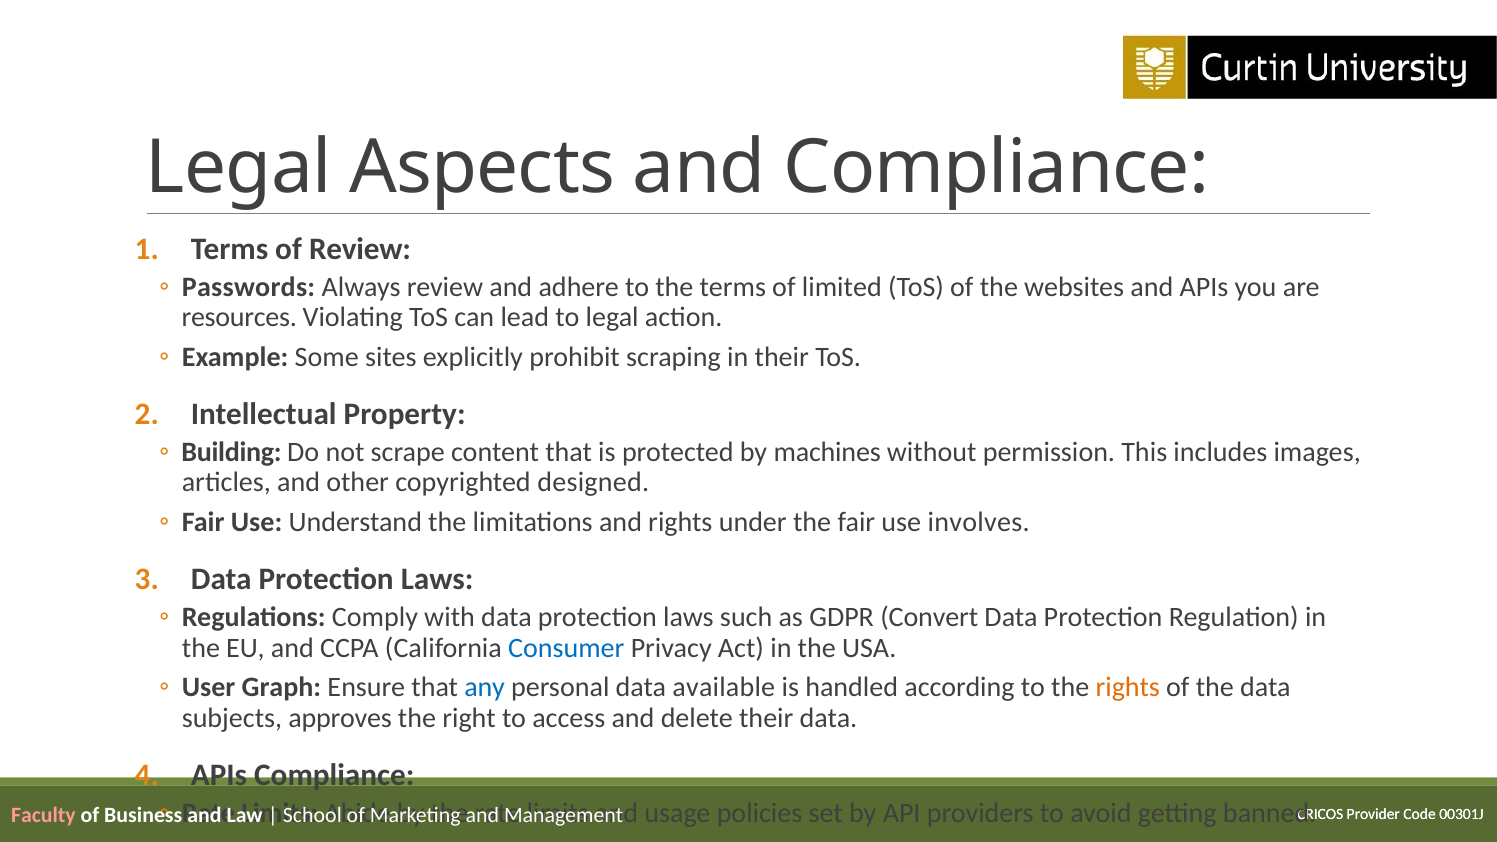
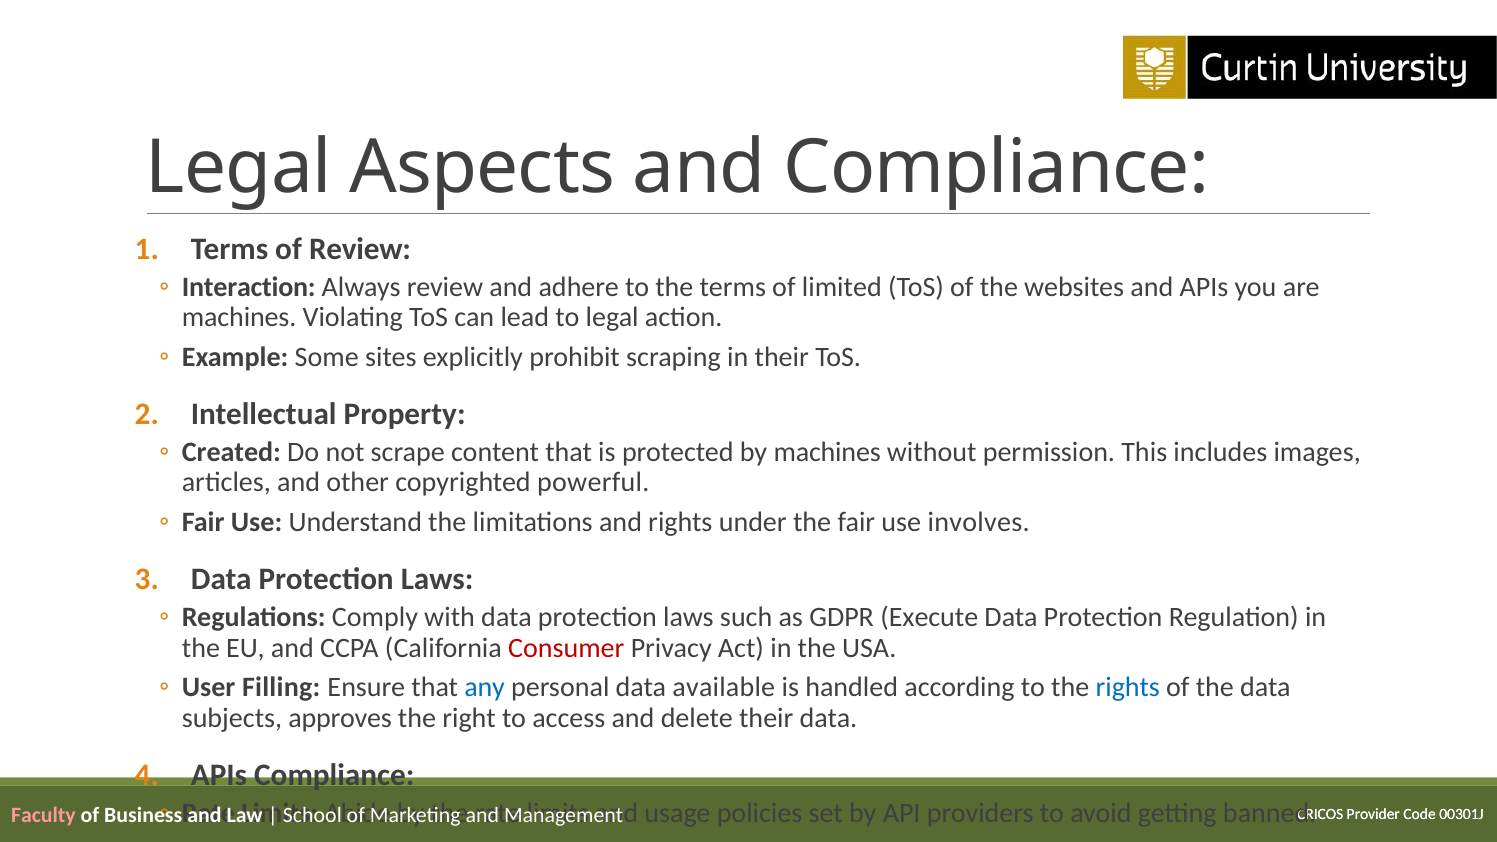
Passwords: Passwords -> Interaction (249, 287)
resources: resources -> machines (239, 318)
Building: Building -> Created (231, 452)
designed: designed -> powerful (593, 483)
Convert: Convert -> Execute (929, 618)
Consumer colour: blue -> red (566, 648)
Graph: Graph -> Filling (281, 688)
rights colour: orange -> blue (1128, 688)
